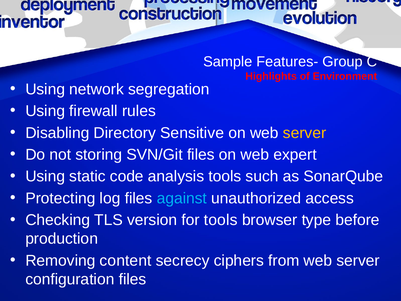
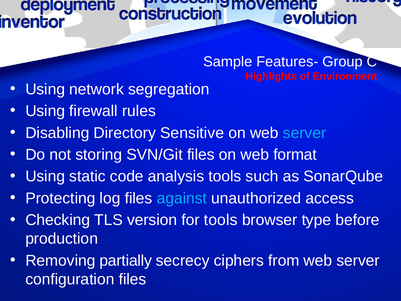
server colour: yellow -> light blue (305, 133)
expert: expert -> format (295, 155)
content: content -> partially (126, 260)
